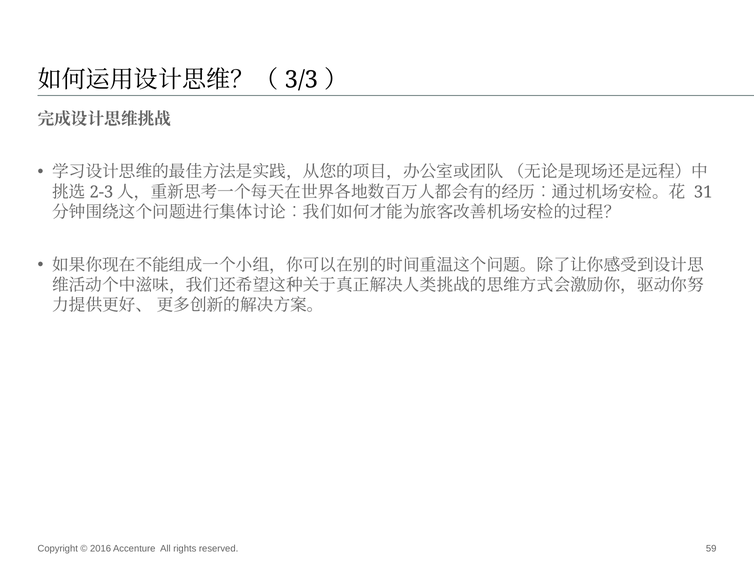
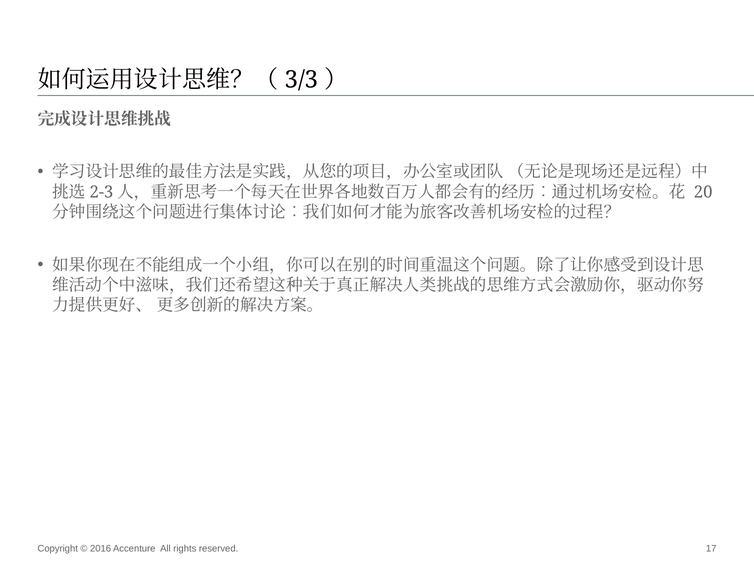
31: 31 -> 20 (703, 192)
59: 59 -> 17 (711, 548)
